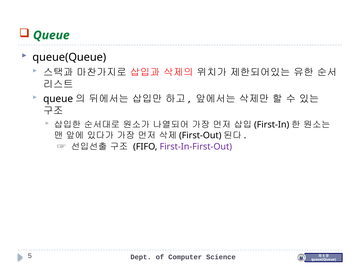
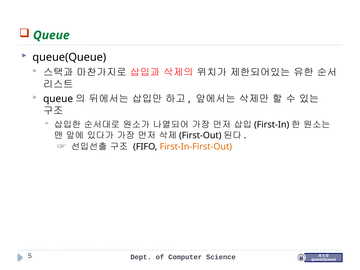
First-In-First-Out colour: purple -> orange (196, 147)
